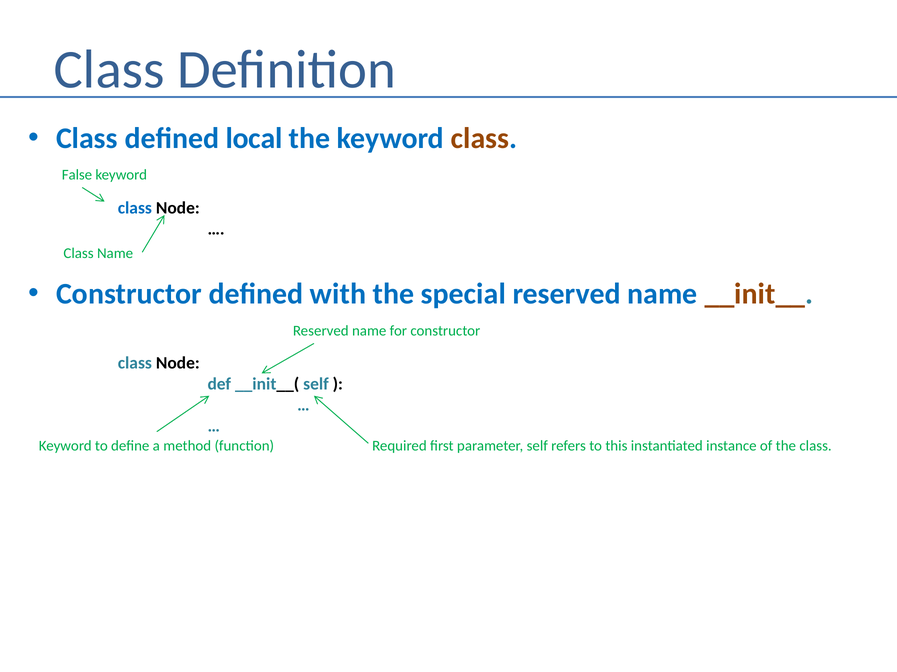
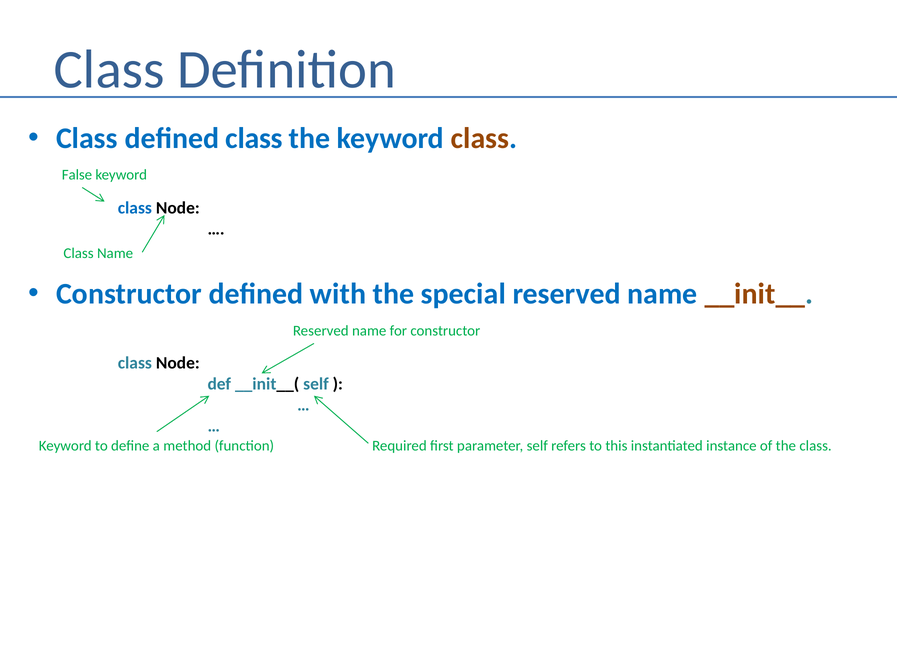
defined local: local -> class (254, 139)
